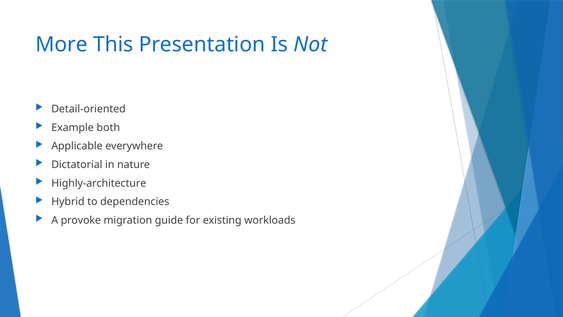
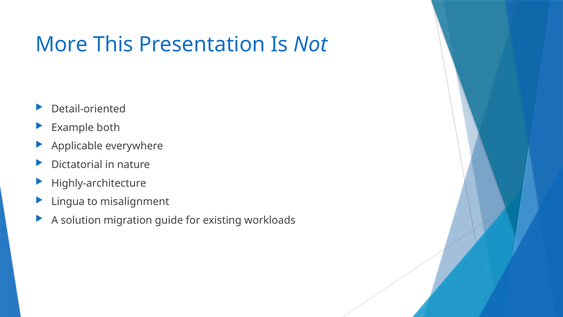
Hybrid: Hybrid -> Lingua (68, 202)
dependencies: dependencies -> misalignment (135, 202)
provoke: provoke -> solution (81, 220)
